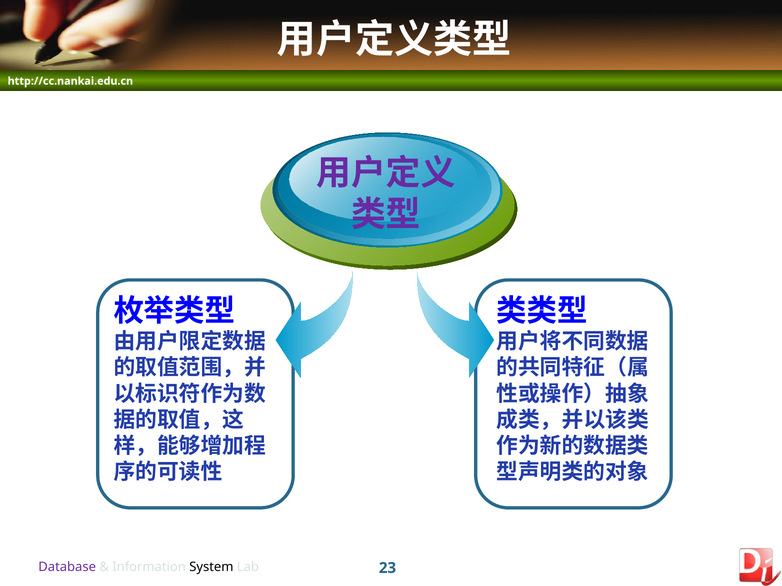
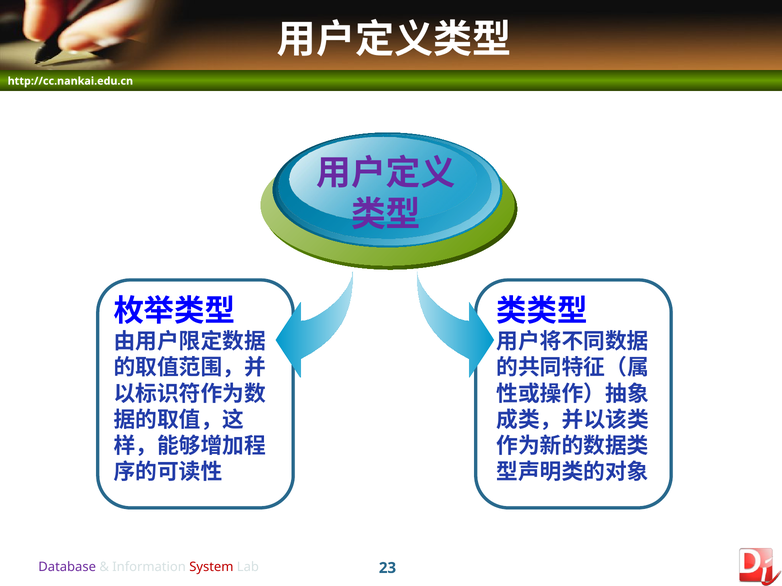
System colour: black -> red (211, 568)
